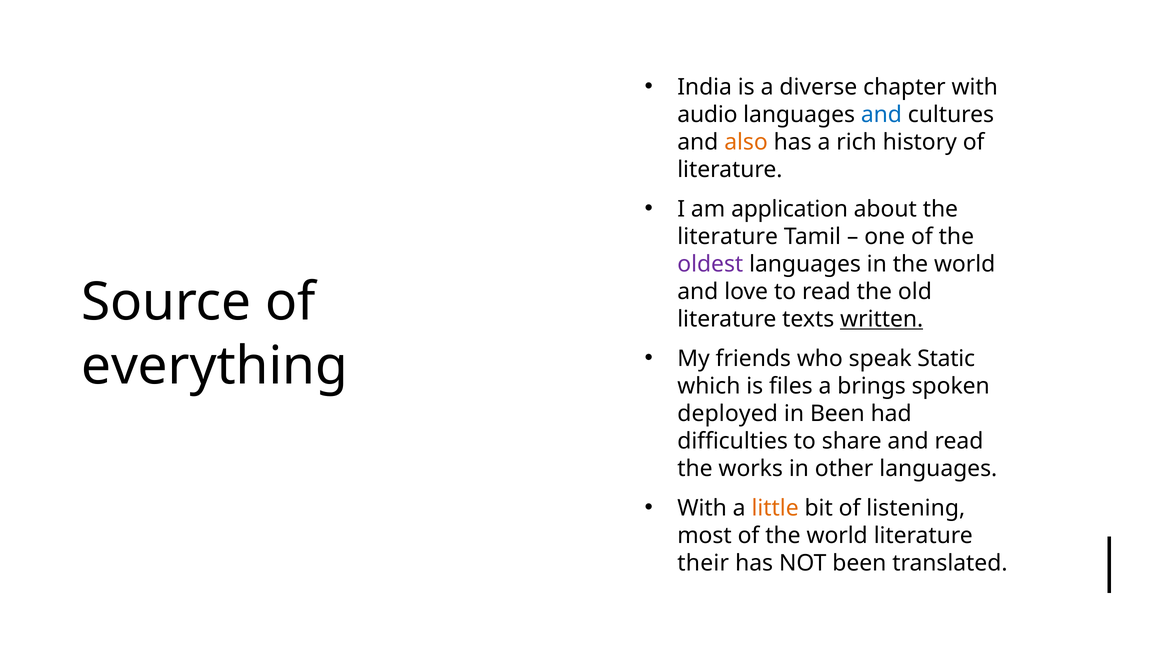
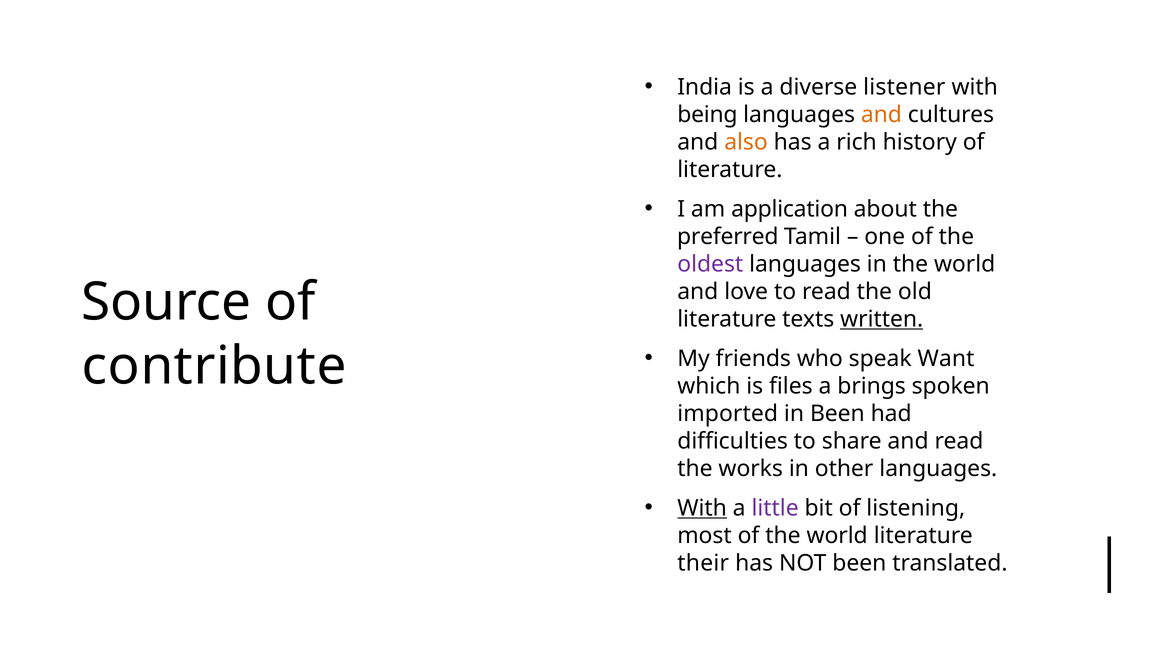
chapter: chapter -> listener (904, 87)
audio: audio -> being (707, 115)
and colour: blue -> orange (881, 115)
literature: literature -> preferred (728, 237)
Static: Static -> Want (946, 359)
everything: everything -> contribute (214, 366)
deployed: deployed -> imported (728, 414)
With underline: none -> present (702, 508)
little colour: orange -> purple (775, 508)
